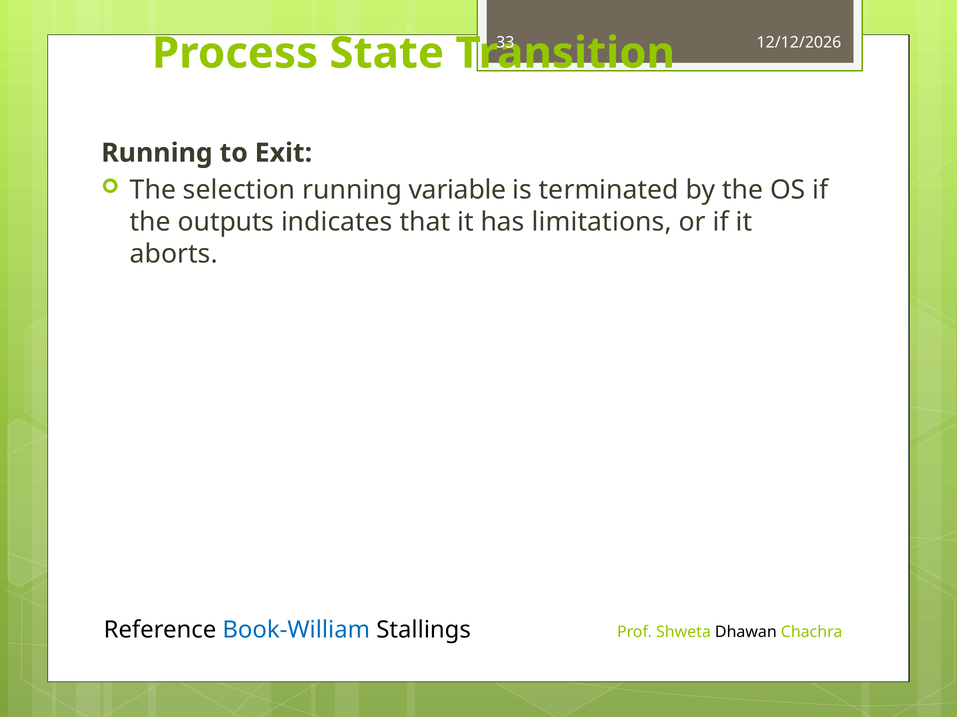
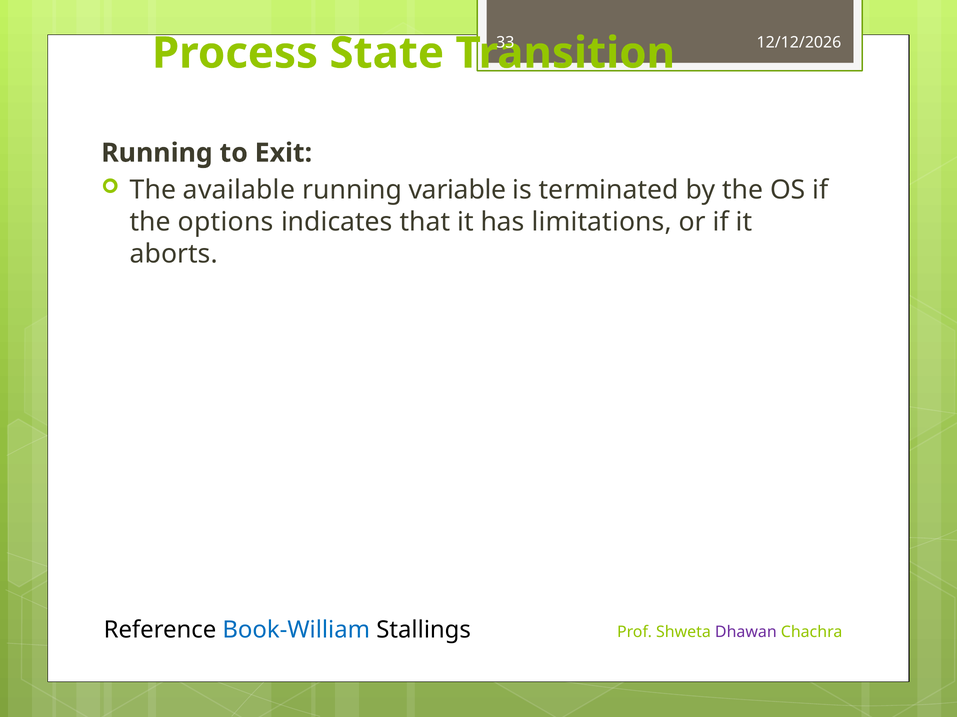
selection: selection -> available (239, 190)
outputs: outputs -> options (226, 222)
Dhawan colour: black -> purple (746, 633)
